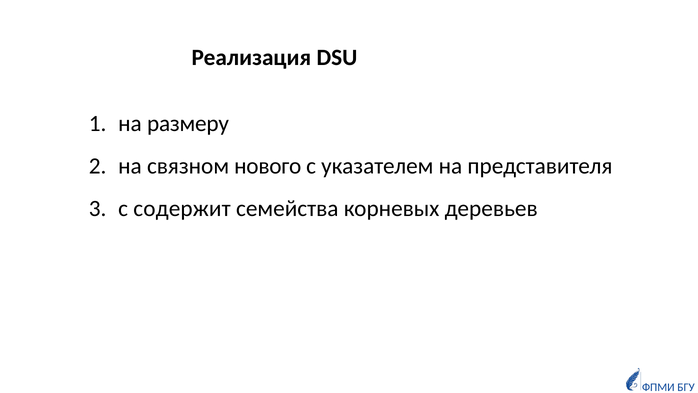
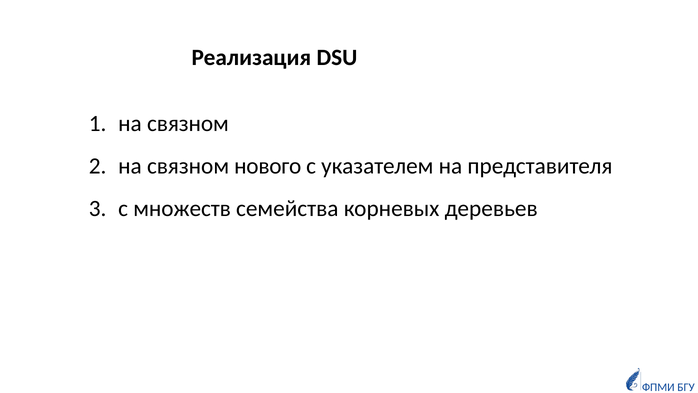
размеру: размеру -> связном (188, 124)
содержит: содержит -> множеств (182, 209)
